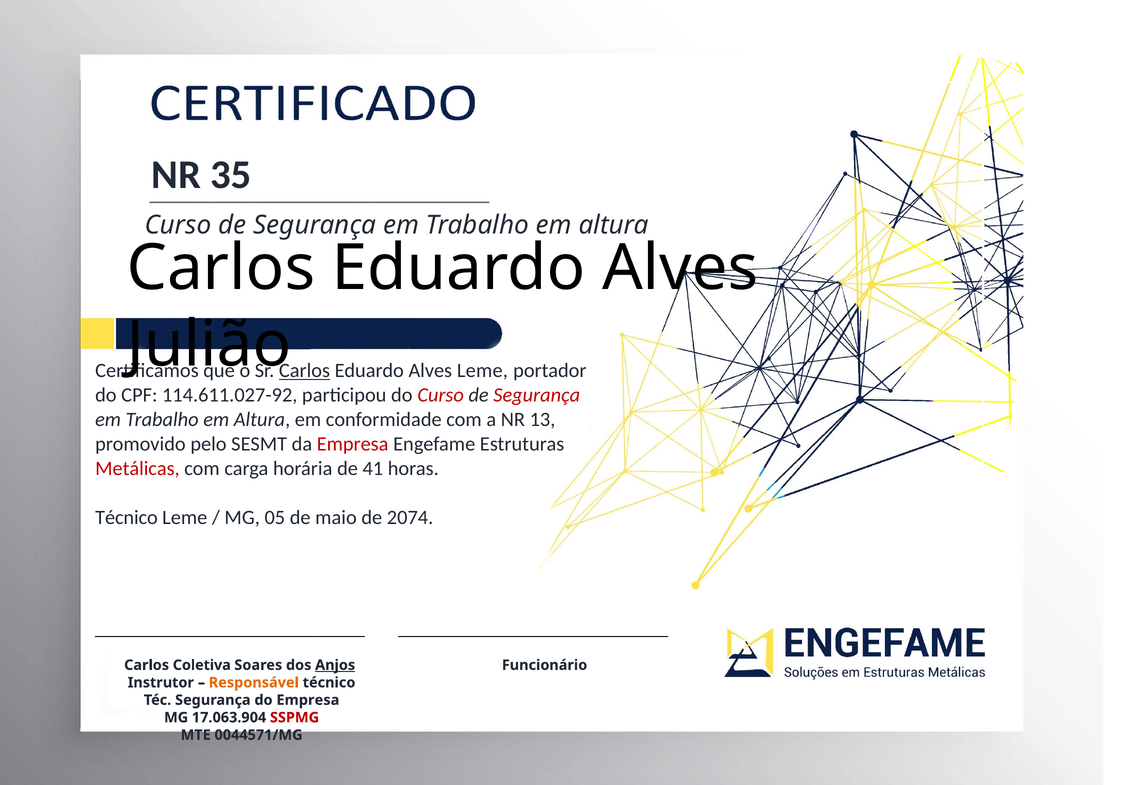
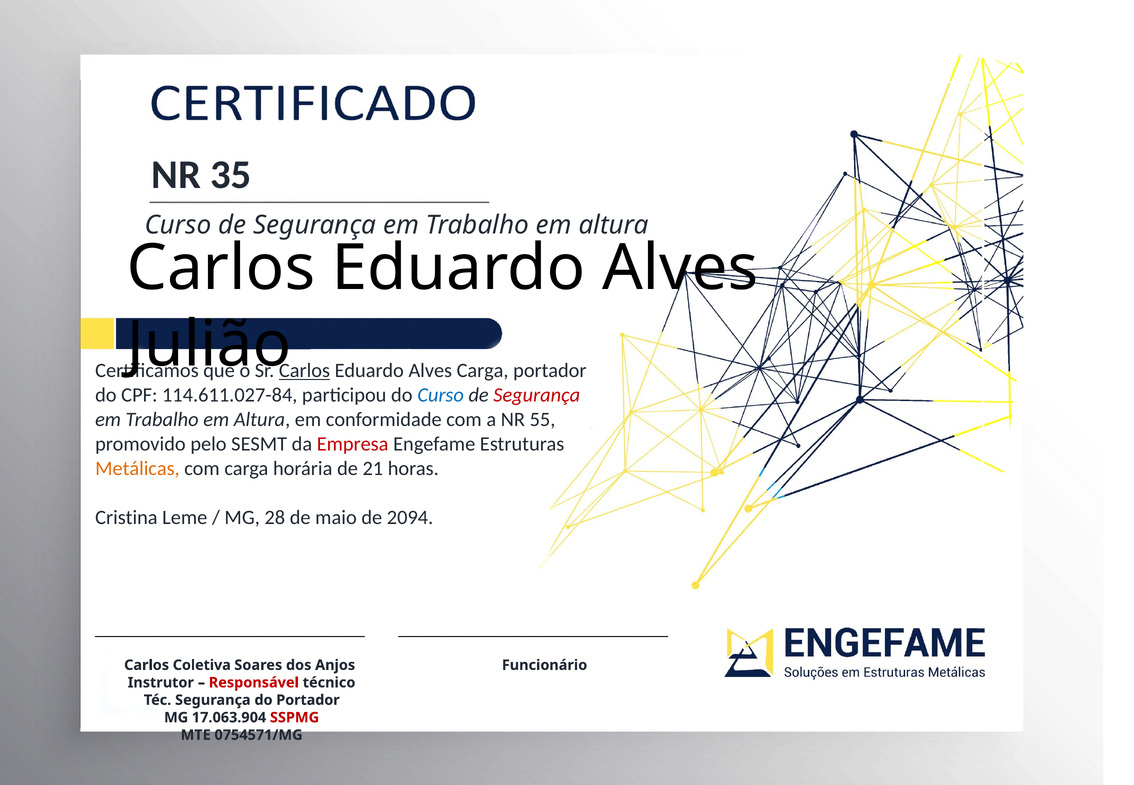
Alves Leme: Leme -> Carga (483, 371)
114.611.027-92: 114.611.027-92 -> 114.611.027-84 (230, 395)
Curso colour: red -> blue (441, 395)
13: 13 -> 55 (543, 420)
Metálicas colour: red -> orange (137, 468)
41: 41 -> 21 (373, 468)
Técnico: Técnico -> Cristina (126, 517)
05: 05 -> 28 (275, 517)
2074: 2074 -> 2094 (410, 517)
Anjos underline: present -> none (335, 665)
Responsável colour: orange -> red (254, 683)
do Empresa: Empresa -> Portador (308, 700)
0044571/MG: 0044571/MG -> 0754571/MG (259, 735)
